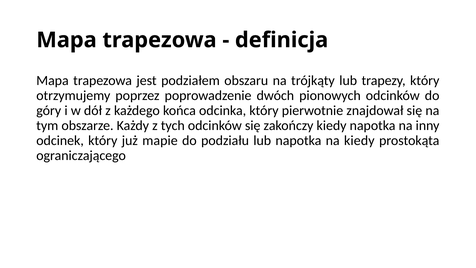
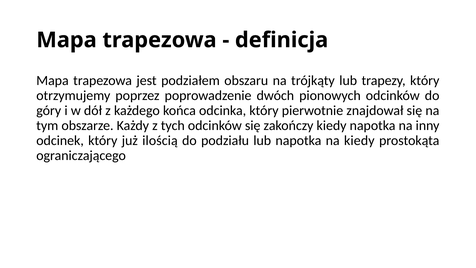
mapie: mapie -> ilością (160, 140)
